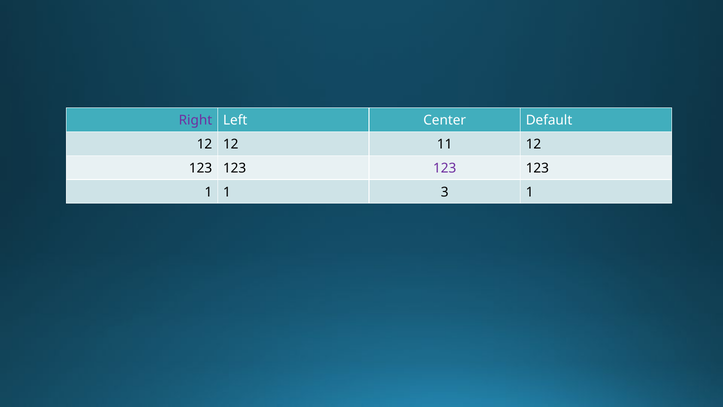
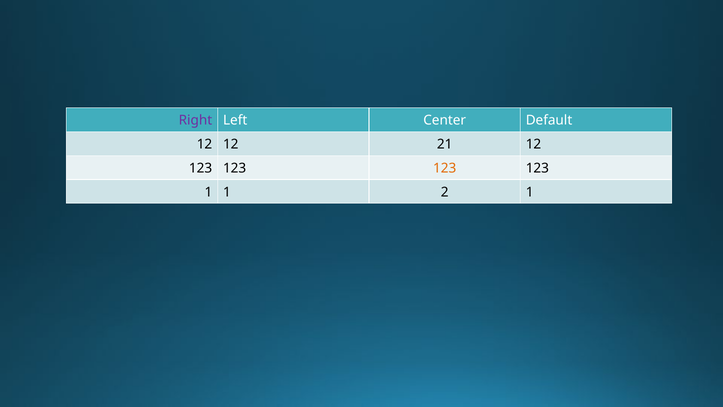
11: 11 -> 21 (445, 144)
123 colour: purple -> orange (445, 168)
3: 3 -> 2 (445, 192)
